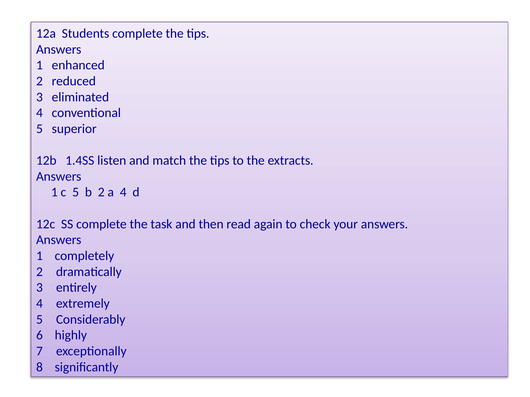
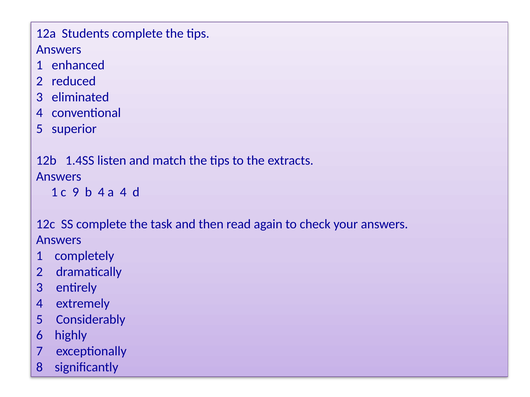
c 5: 5 -> 9 (76, 193)
b 2: 2 -> 4 (101, 193)
